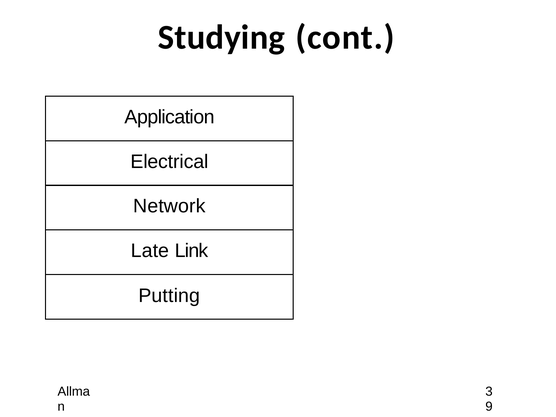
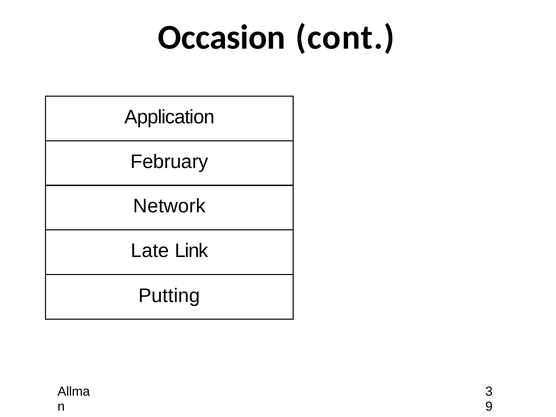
Studying: Studying -> Occasion (222, 37)
Electrical: Electrical -> February (169, 162)
